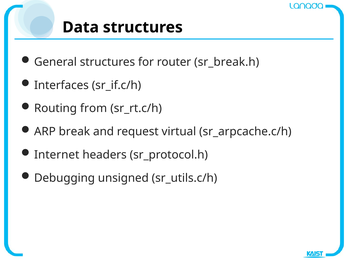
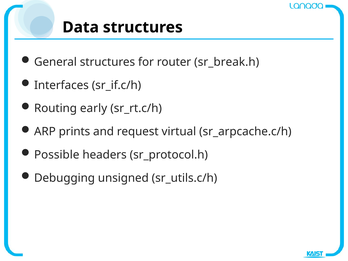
from: from -> early (94, 108)
break: break -> prints (74, 132)
Internet: Internet -> Possible (57, 155)
